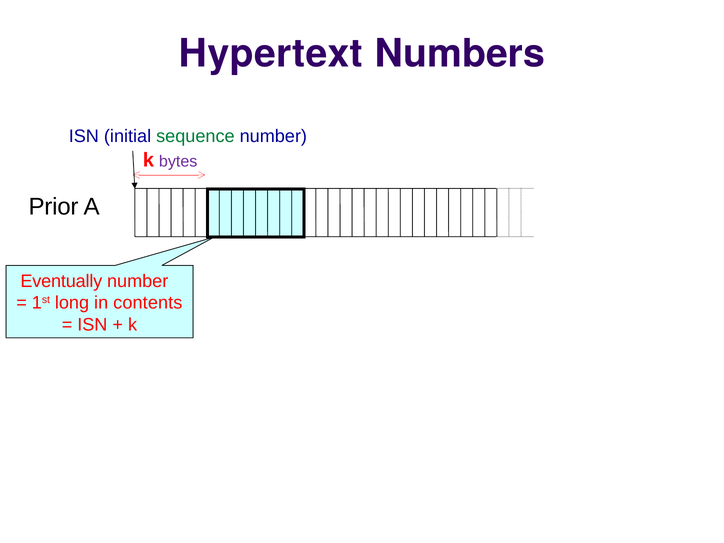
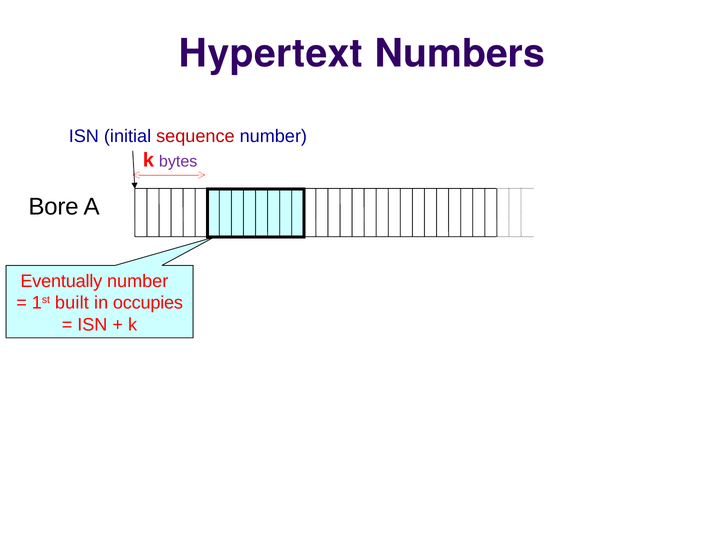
sequence colour: green -> red (195, 136)
Prior: Prior -> Bore (54, 207)
long: long -> built (72, 303)
contents: contents -> occupies (148, 303)
